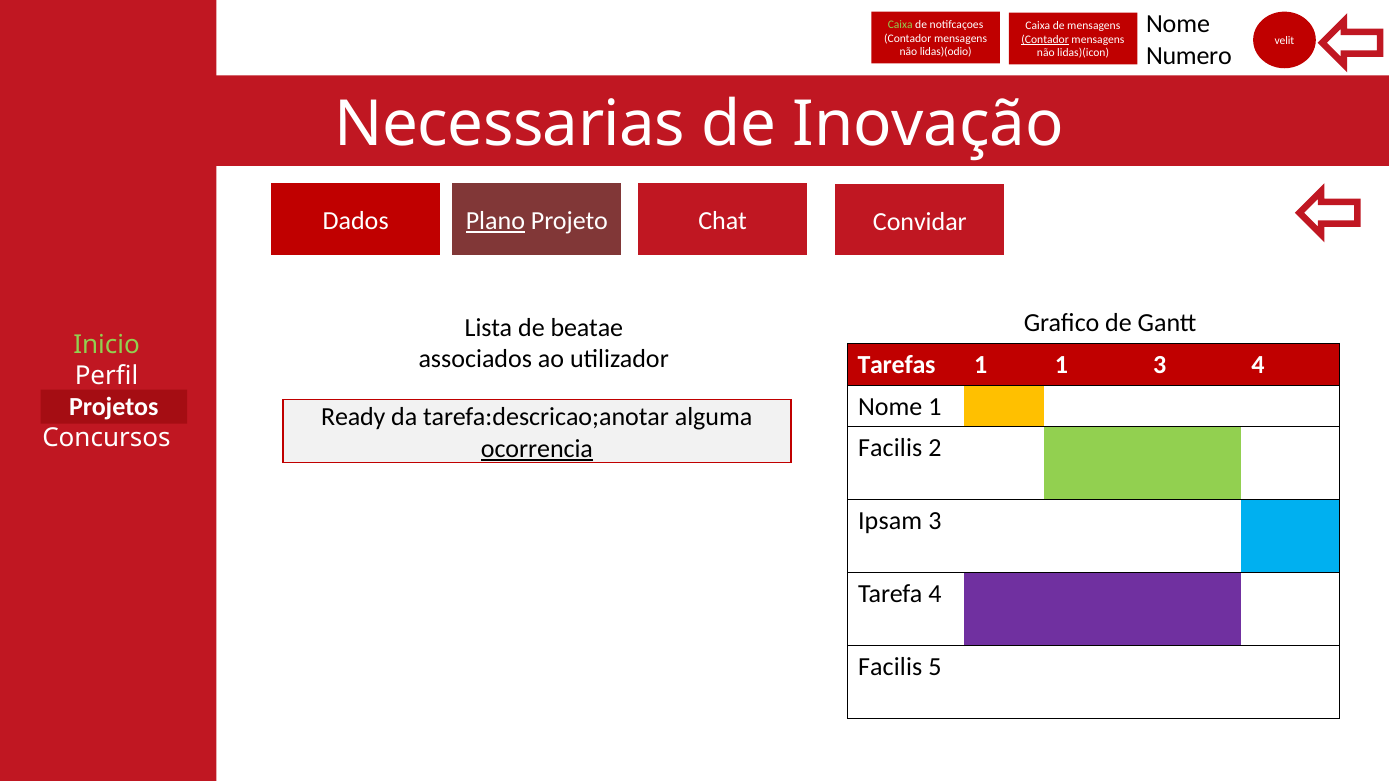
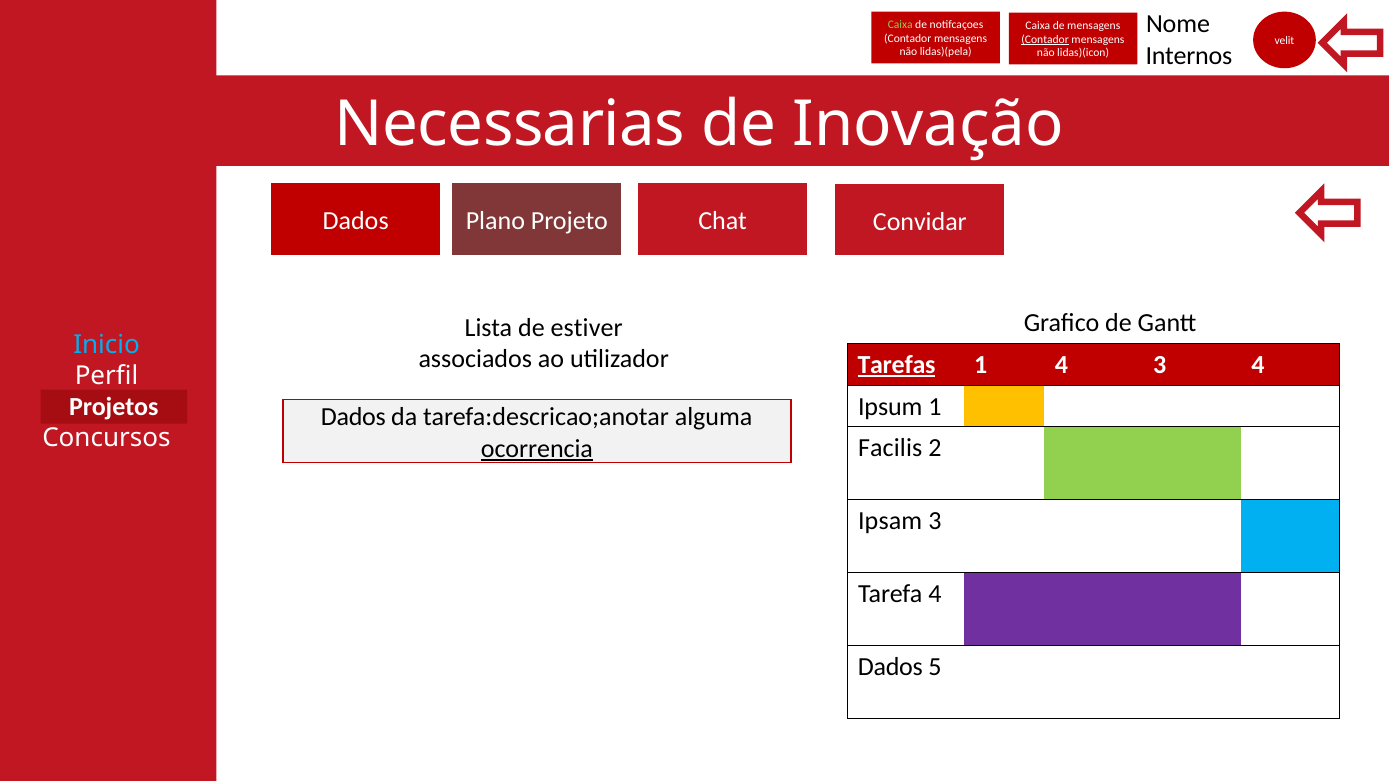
Numero: Numero -> Internos (1189, 56)
lidas)(odio: lidas)(odio -> lidas)(pela (946, 52)
Plano underline: present -> none (495, 221)
beatae: beatae -> estiver (587, 328)
Inicio colour: light green -> light blue (107, 345)
Tarefas underline: none -> present (896, 365)
1 1: 1 -> 4 (1061, 365)
Nome: Nome -> Ipsum (890, 407)
Ready: Ready -> Dados (353, 417)
Facilis: Facilis -> Dados (890, 667)
